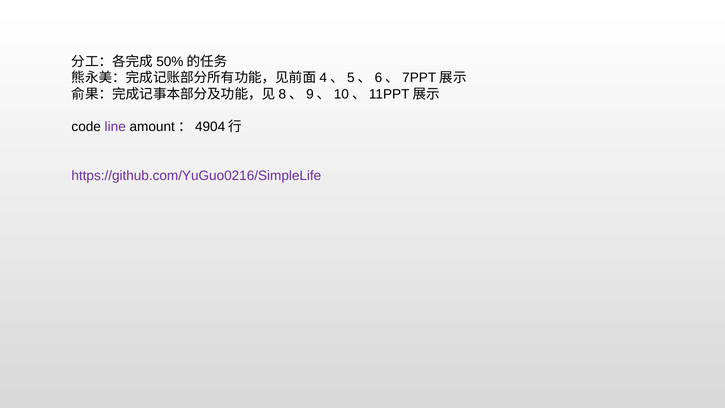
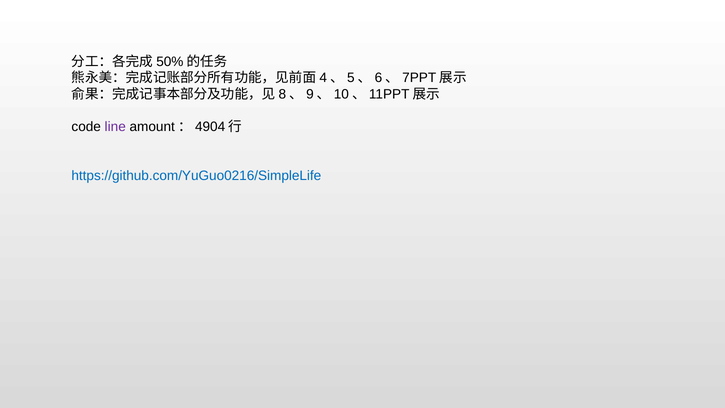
https://github.com/YuGuo0216/SimpleLife colour: purple -> blue (196, 176)
